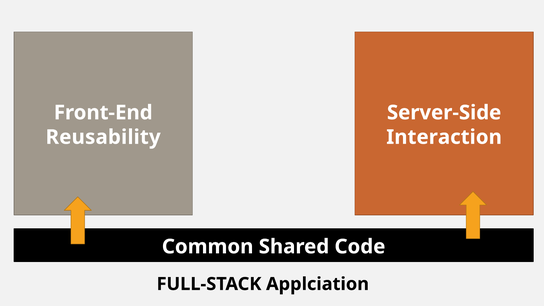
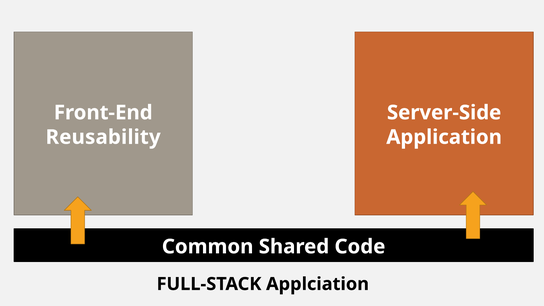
Interaction: Interaction -> Application (444, 137)
